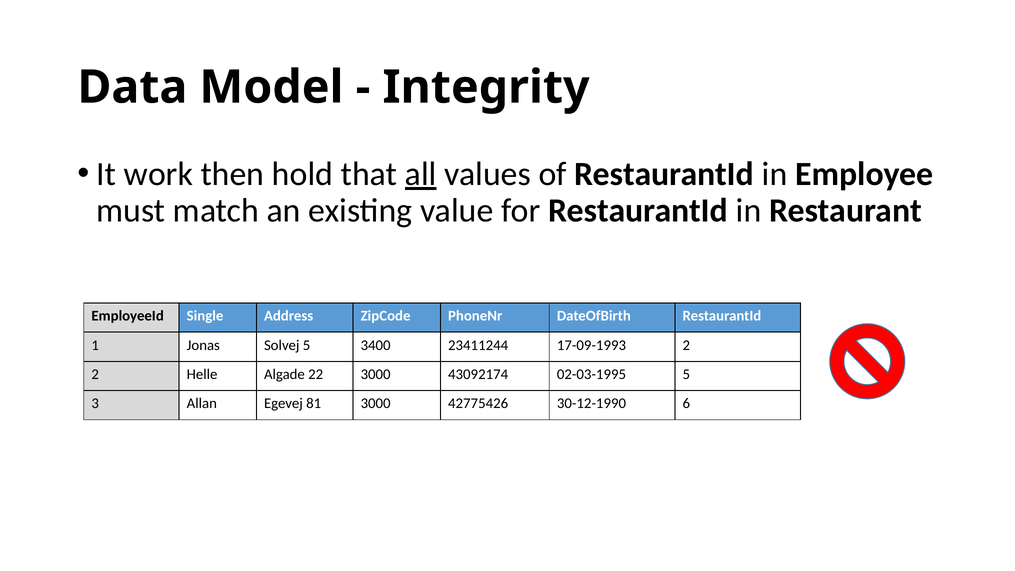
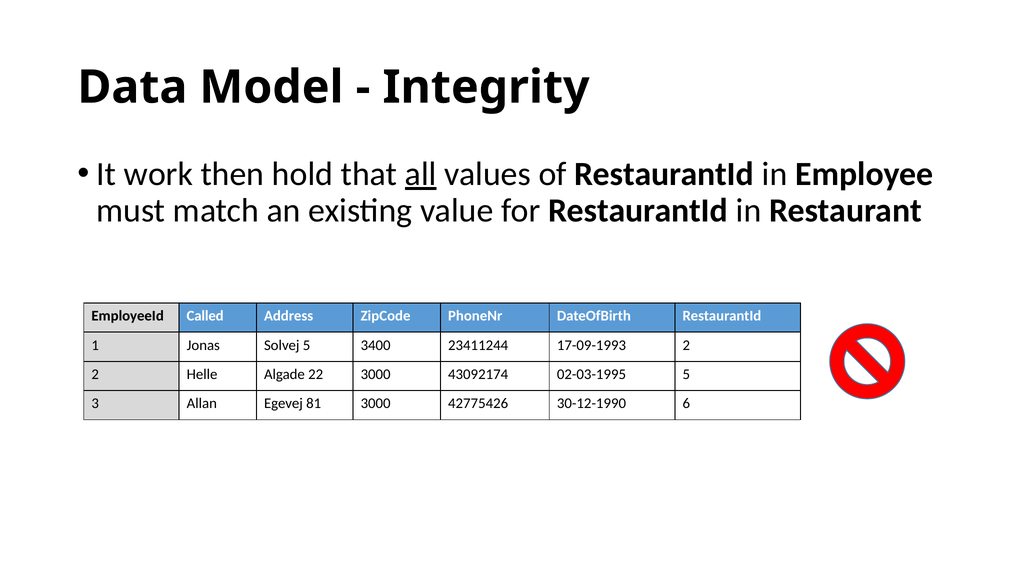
Single: Single -> Called (205, 316)
